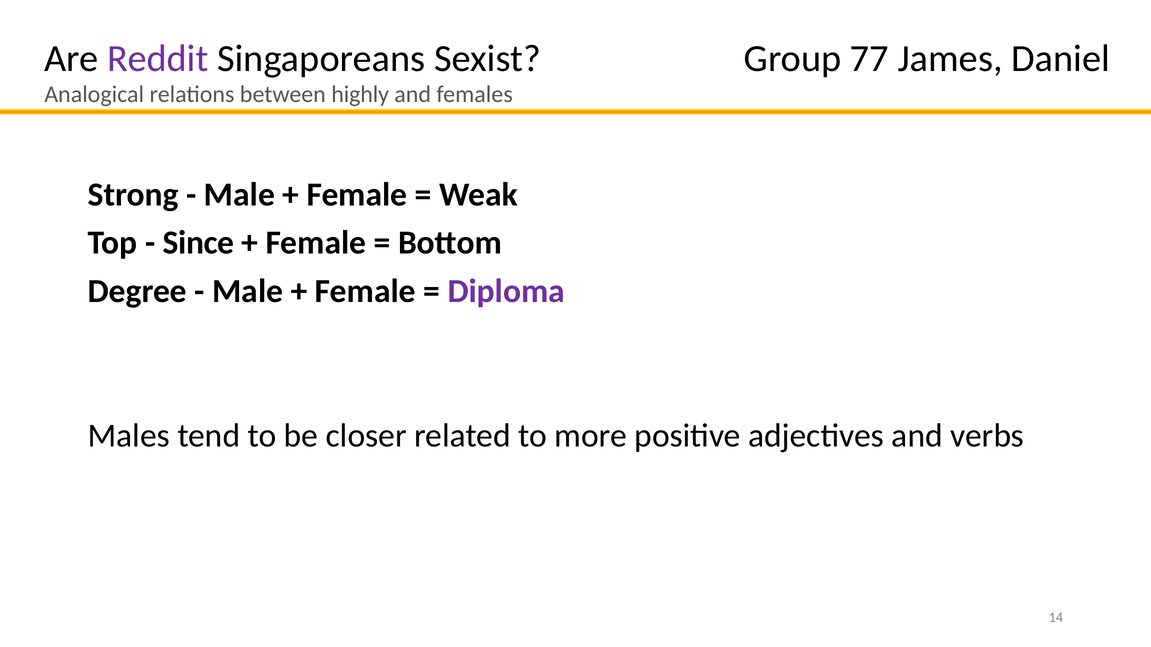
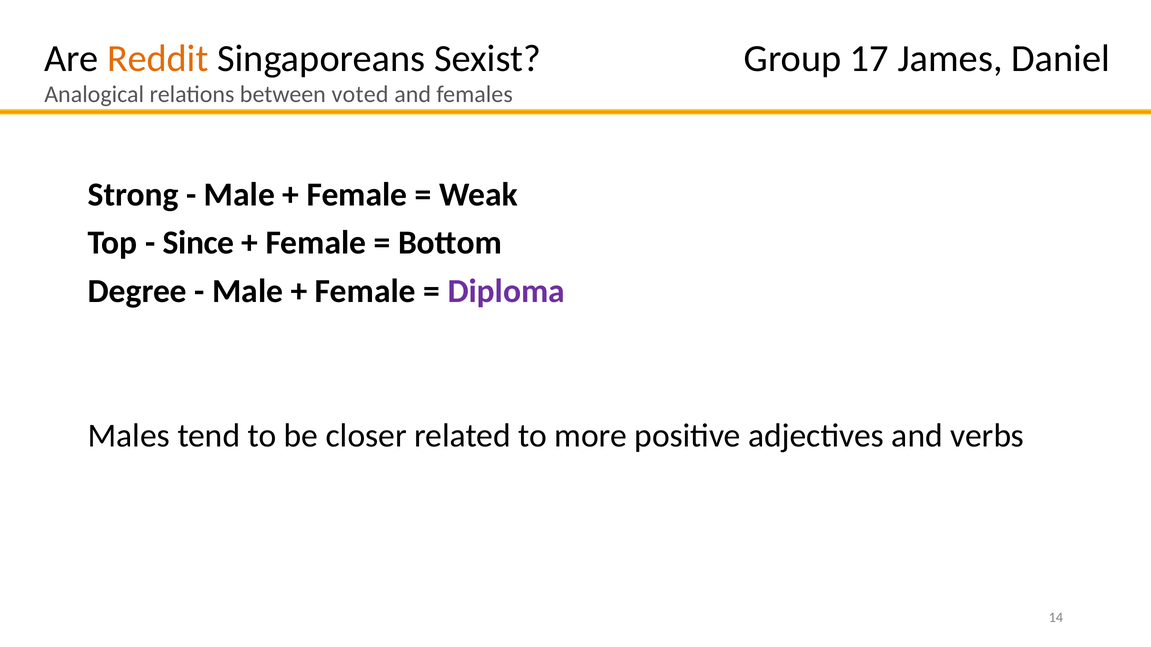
Reddit colour: purple -> orange (158, 58)
77: 77 -> 17 (869, 58)
highly: highly -> voted (360, 95)
